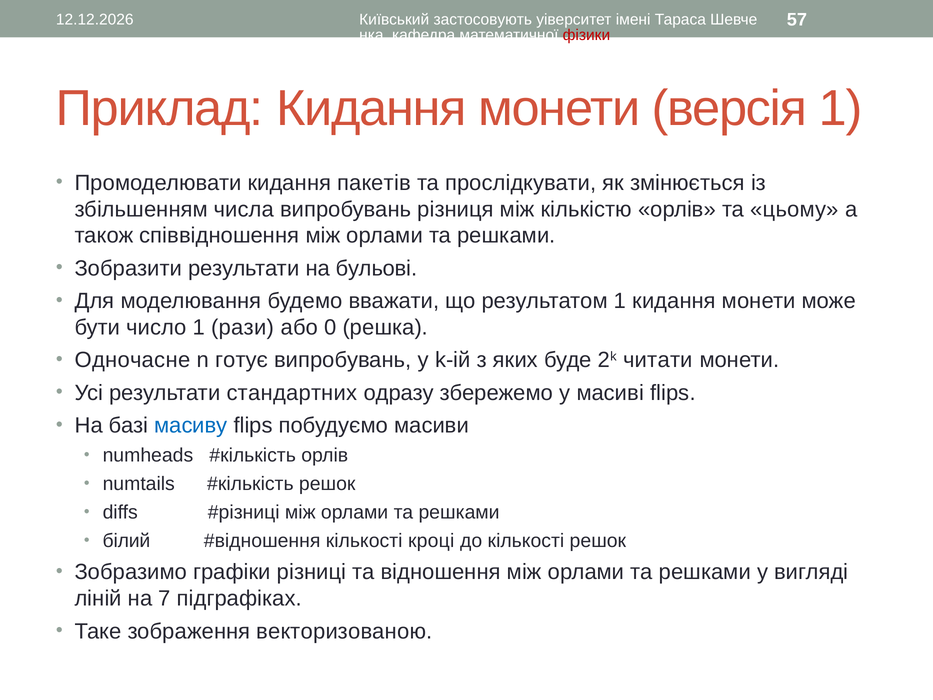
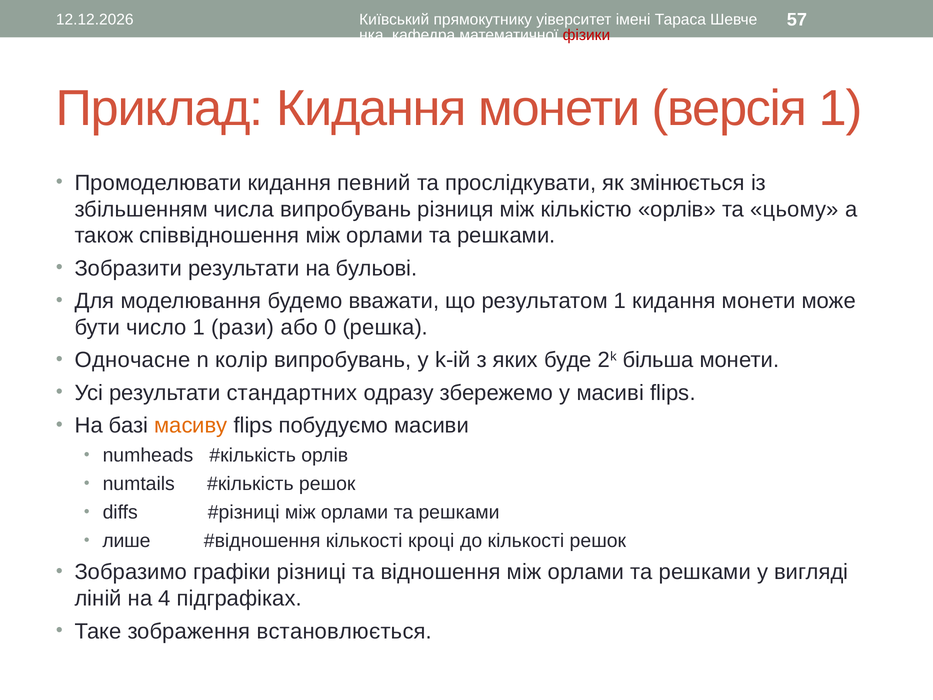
застосовують: застосовують -> прямокутнику (483, 20)
пакетів: пакетів -> певний (374, 183)
готує: готує -> колір (242, 360)
читати: читати -> більша (658, 360)
масиву colour: blue -> orange (191, 425)
білий: білий -> лише (126, 541)
7: 7 -> 4 (165, 598)
векторизованою: векторизованою -> встановлюється (344, 631)
